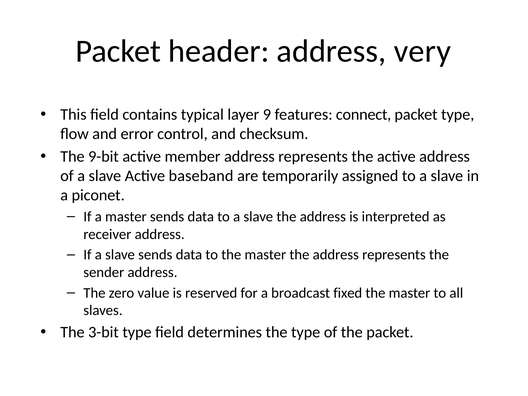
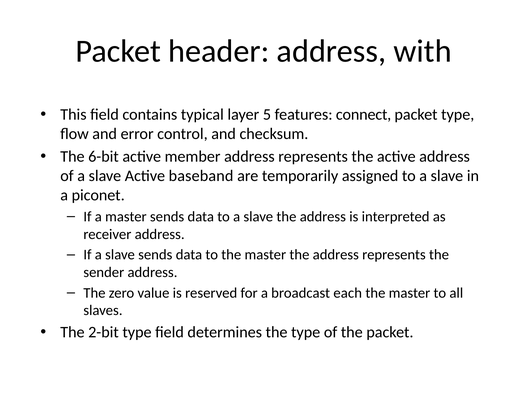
very: very -> with (423, 51)
9: 9 -> 5 (267, 115)
9-bit: 9-bit -> 6-bit (103, 157)
fixed: fixed -> each (348, 293)
3-bit: 3-bit -> 2-bit (103, 332)
